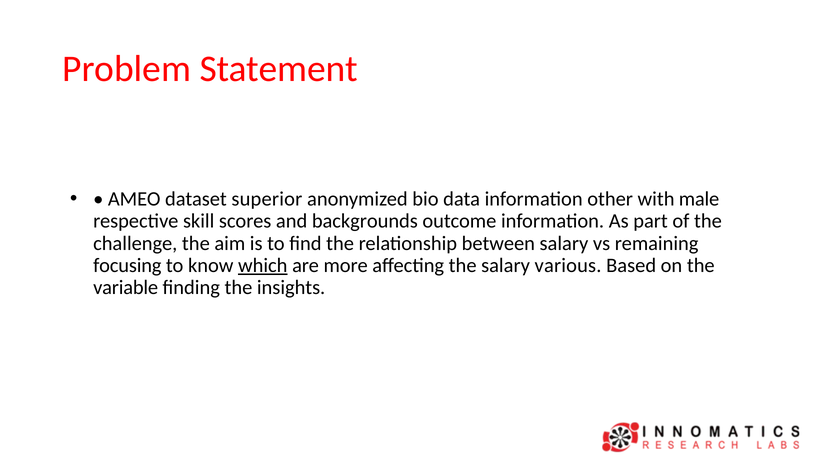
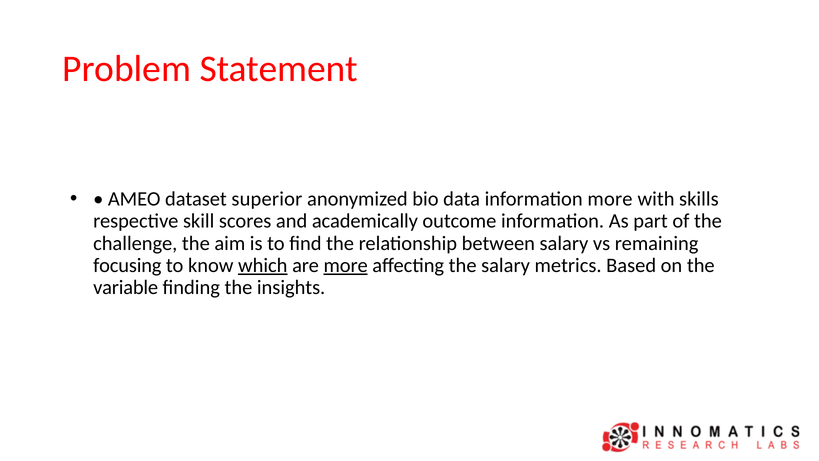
information other: other -> more (610, 199)
male: male -> skills (699, 199)
backgrounds: backgrounds -> academically (365, 221)
more underline: none -> present (346, 265)
various: various -> metrics (568, 265)
